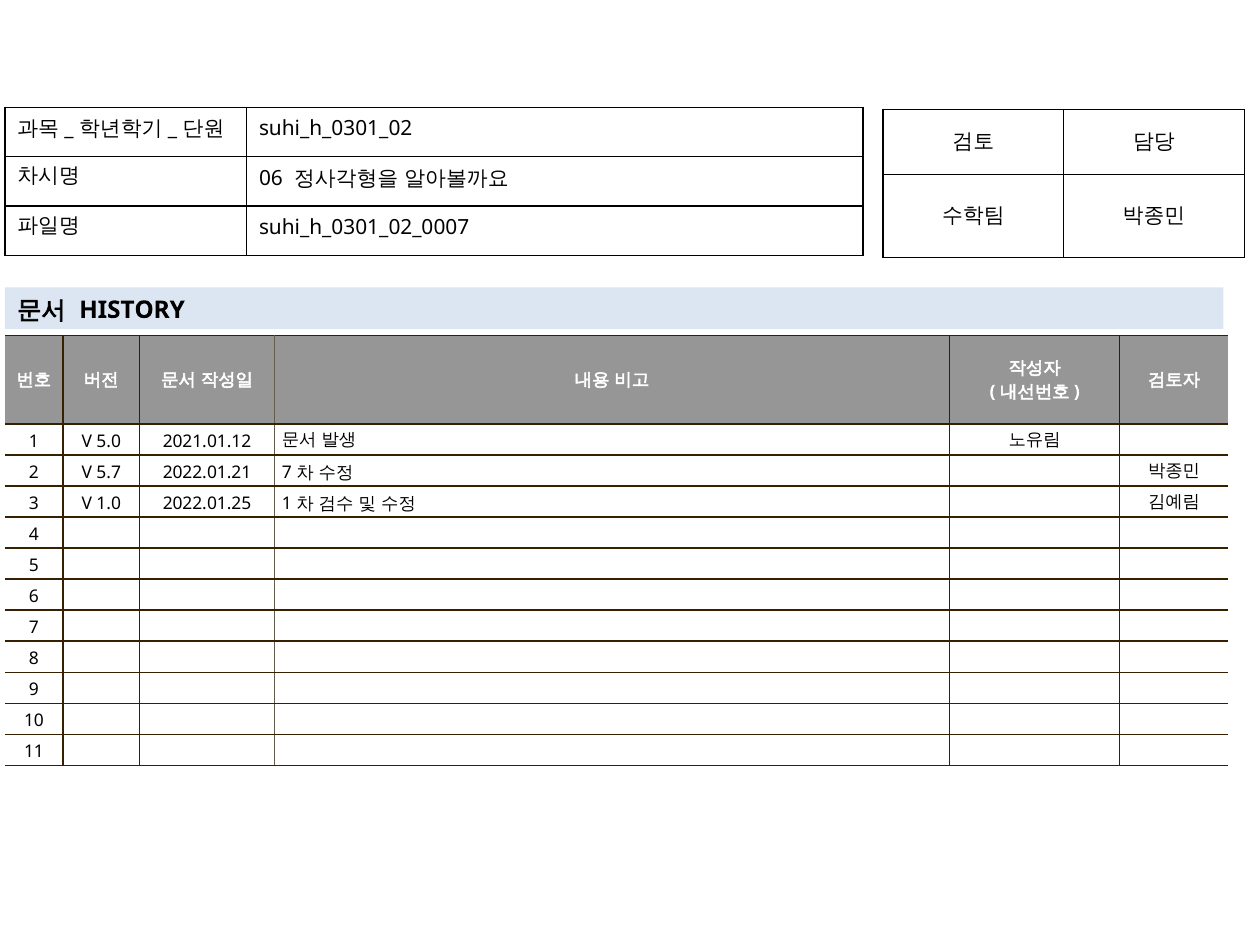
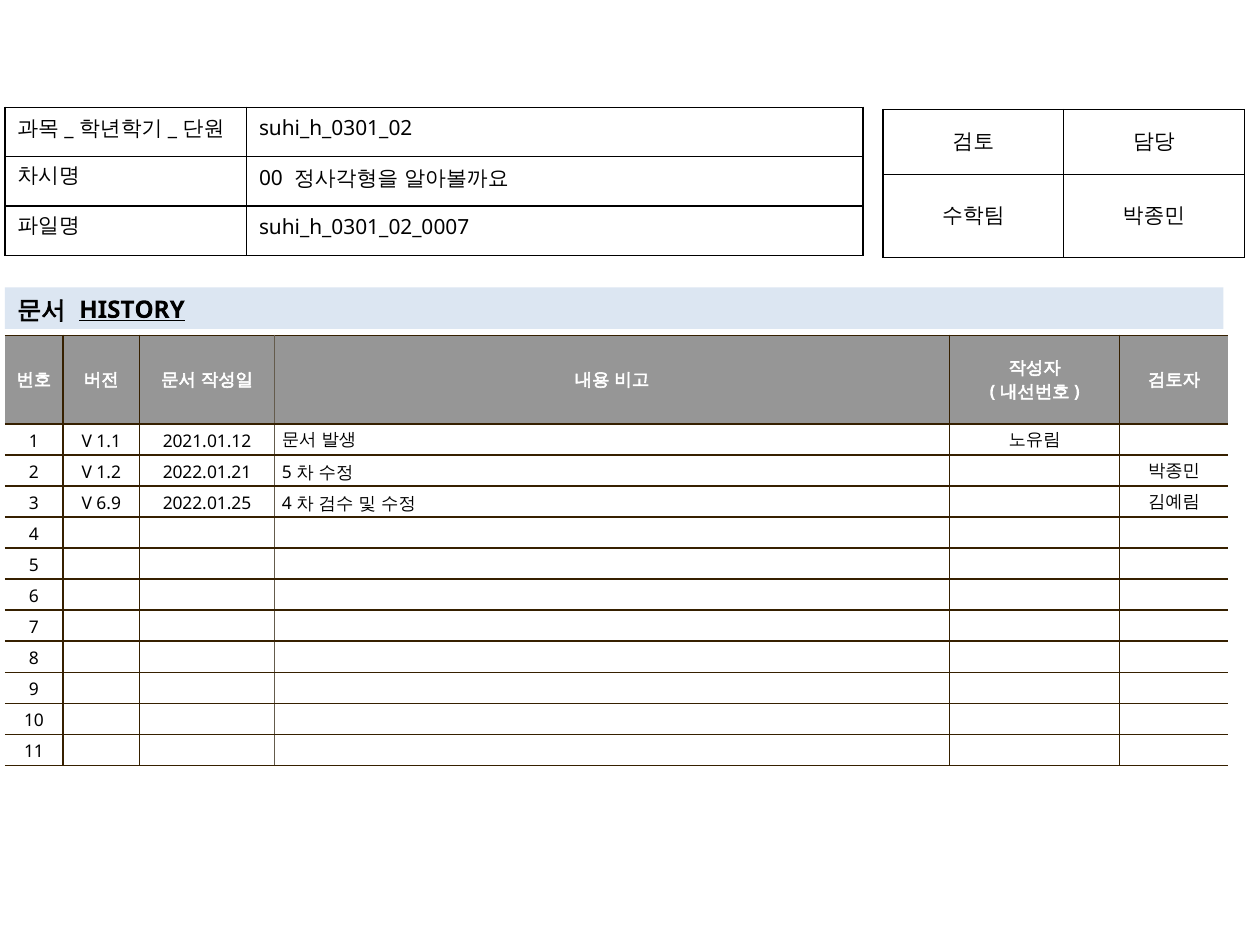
06: 06 -> 00 (271, 178)
HISTORY underline: none -> present (132, 310)
5.0: 5.0 -> 1.1 (109, 441)
5.7: 5.7 -> 1.2 (109, 473)
2022.01.21 7: 7 -> 5 (287, 473)
1.0: 1.0 -> 6.9 (109, 504)
2022.01.25 1: 1 -> 4 (287, 504)
